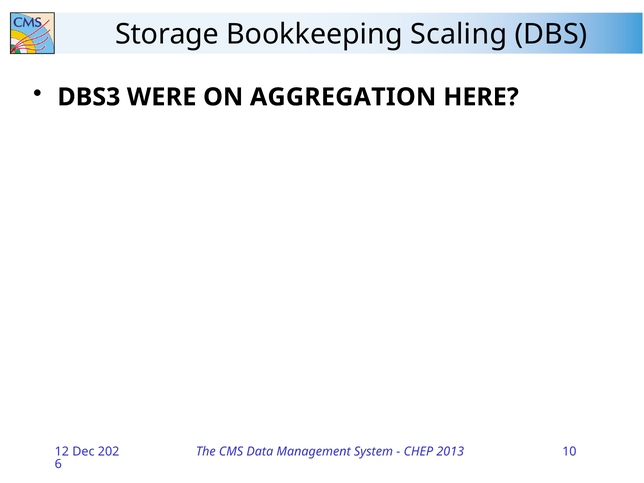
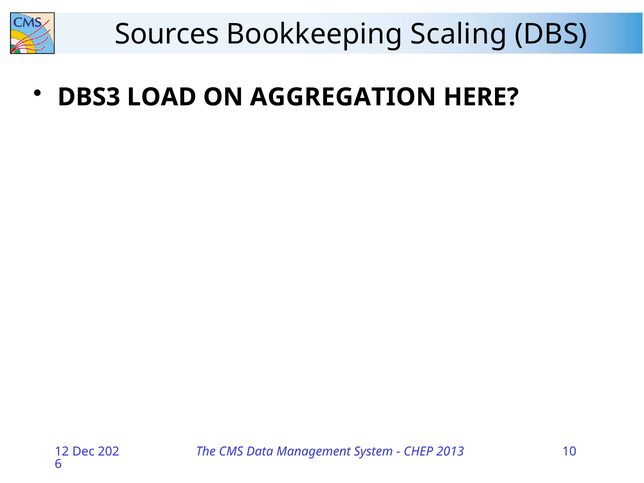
Storage: Storage -> Sources (167, 34)
WERE: WERE -> LOAD (162, 97)
